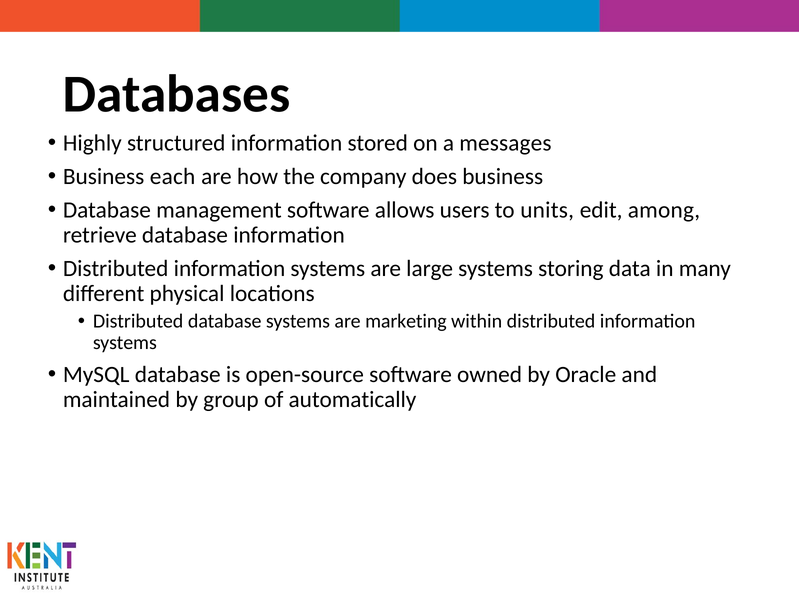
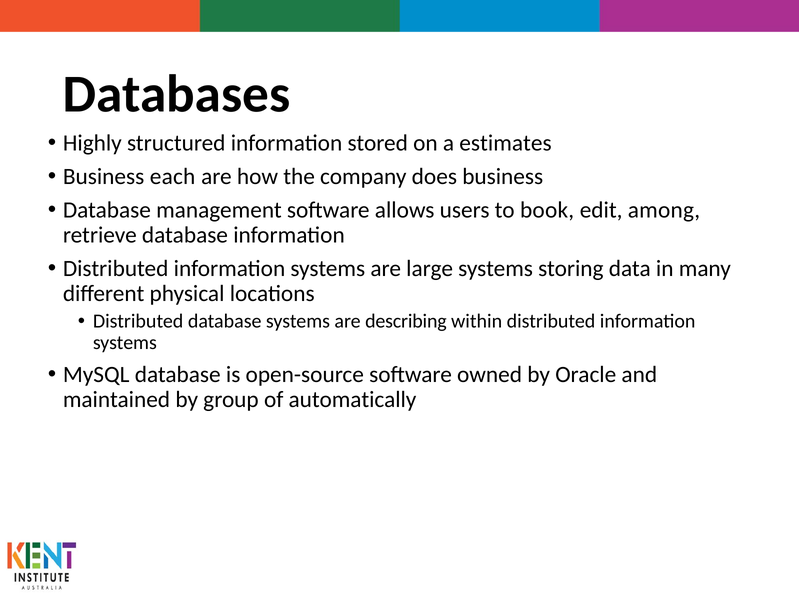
messages: messages -> estimates (505, 143)
units: units -> book (547, 210)
marketing: marketing -> describing (406, 321)
